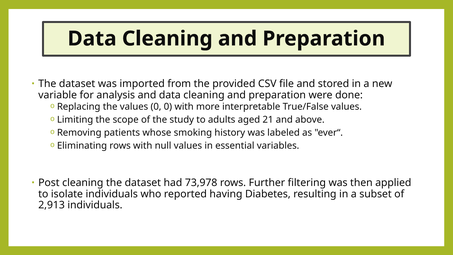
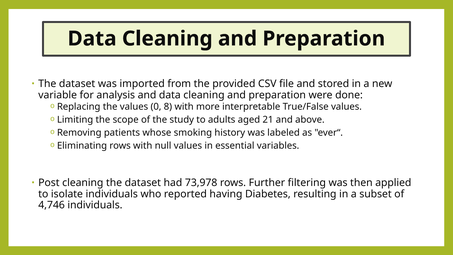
0 0: 0 -> 8 (168, 107)
2,913: 2,913 -> 4,746 (52, 205)
